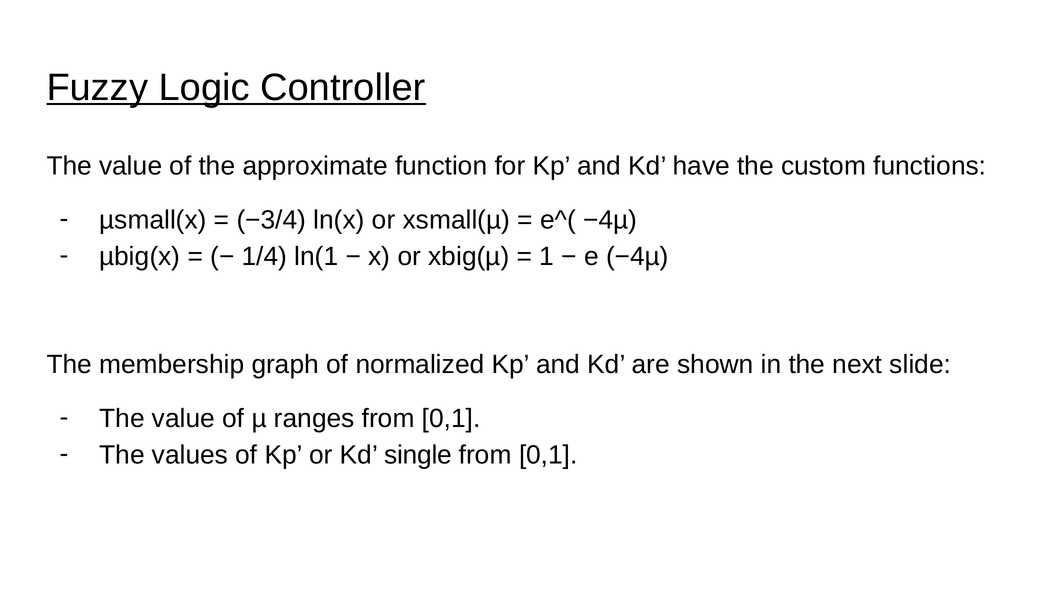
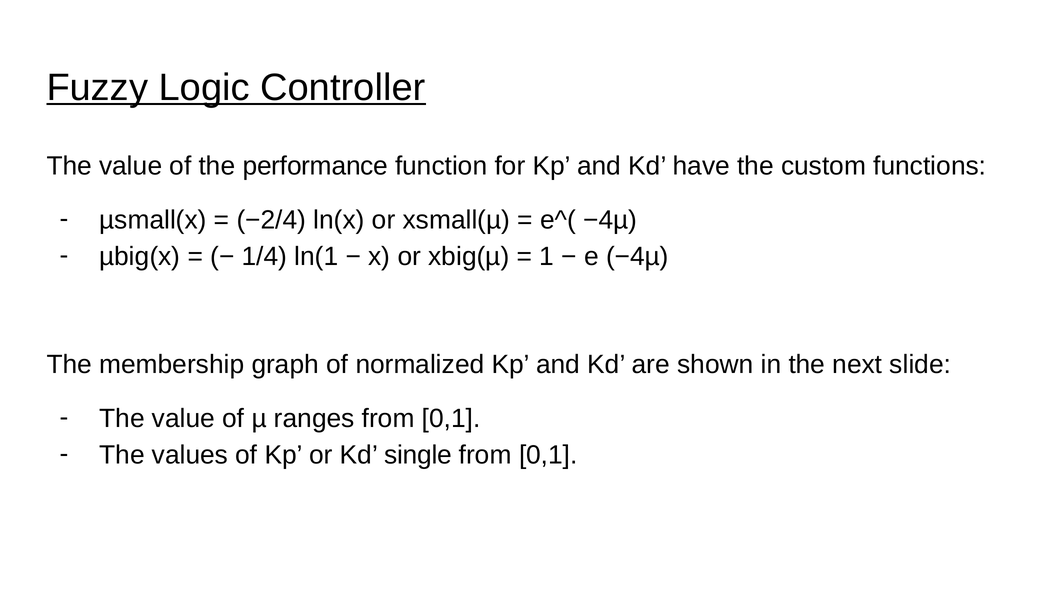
approximate: approximate -> performance (315, 166)
−3/4: −3/4 -> −2/4 (271, 220)
